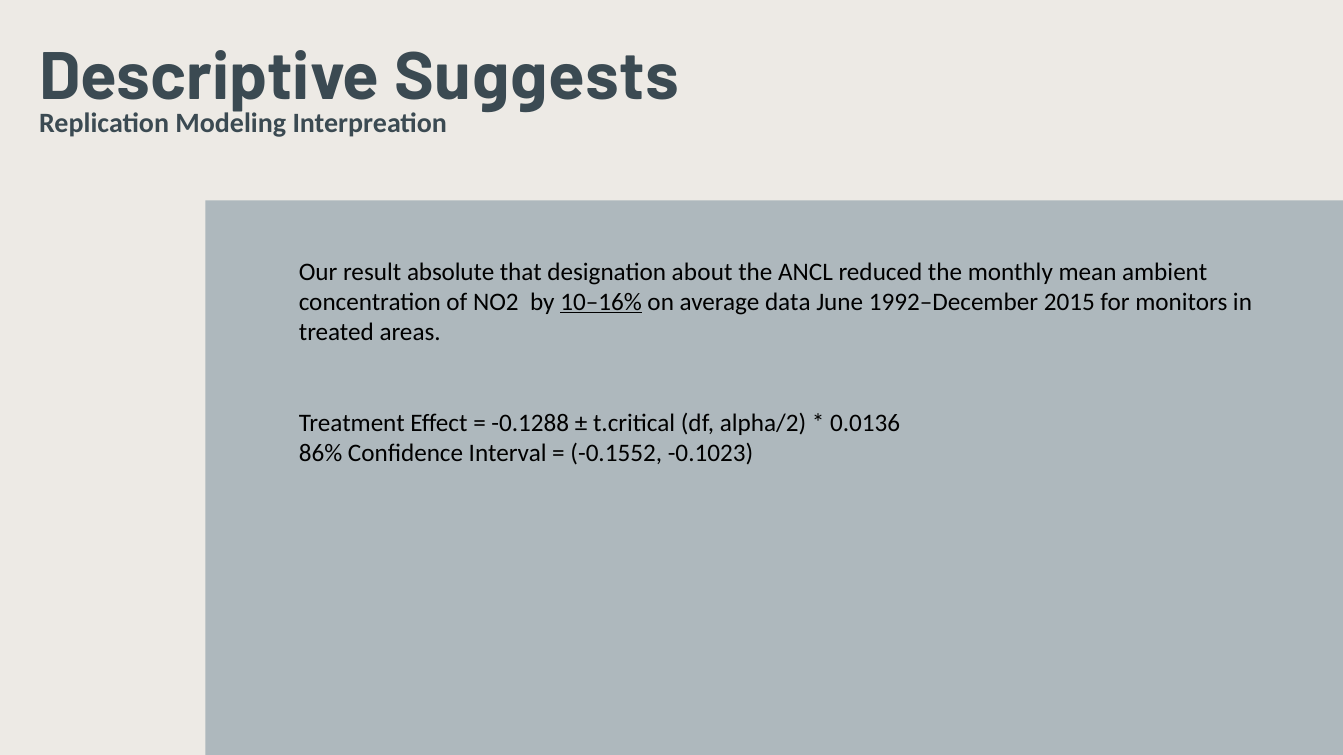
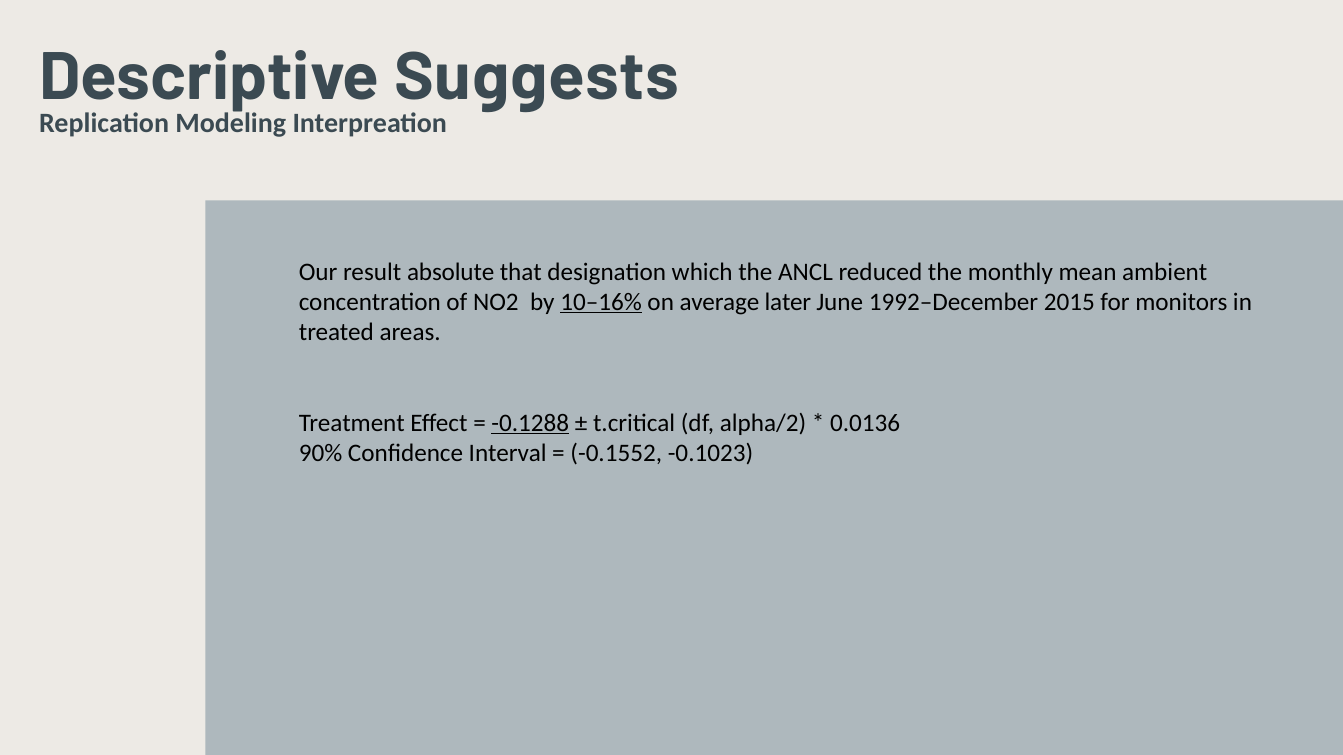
about: about -> which (702, 272)
data: data -> later (788, 302)
-0.1288 underline: none -> present (530, 423)
86%: 86% -> 90% (321, 453)
